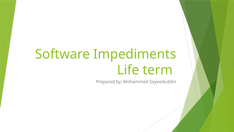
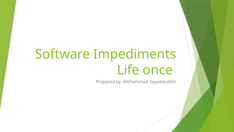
term: term -> once (158, 70)
